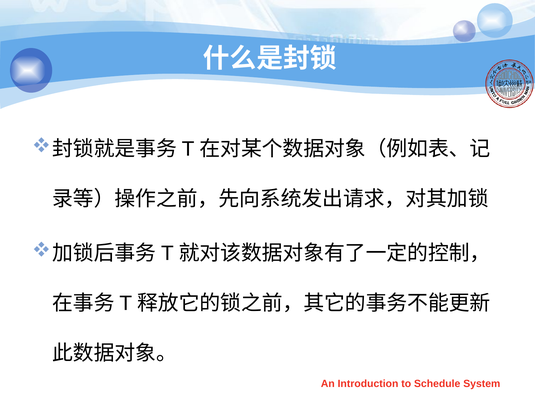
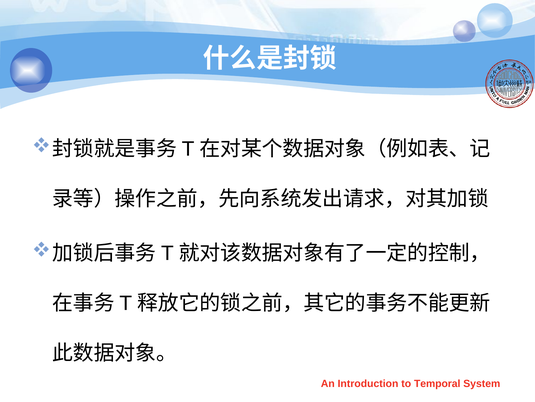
Schedule: Schedule -> Temporal (437, 383)
